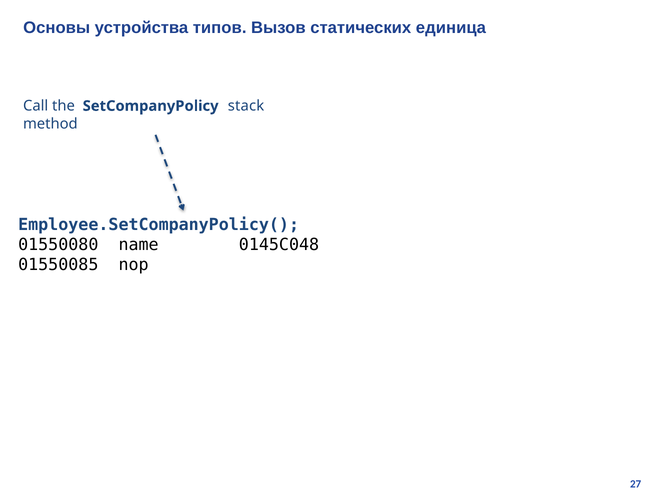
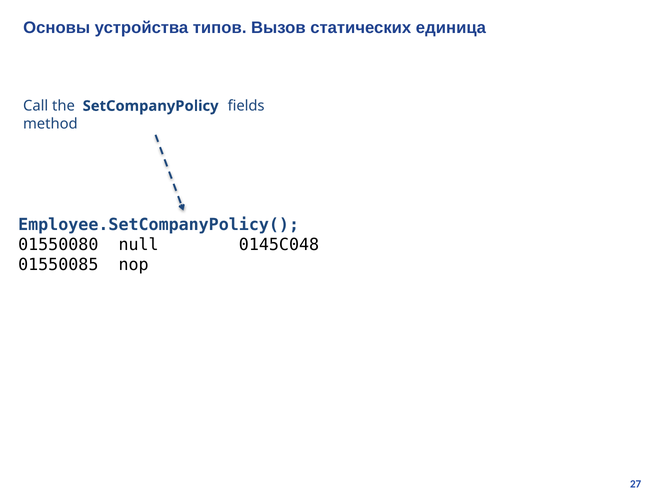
stack: stack -> fields (246, 106)
name: name -> null (139, 245)
